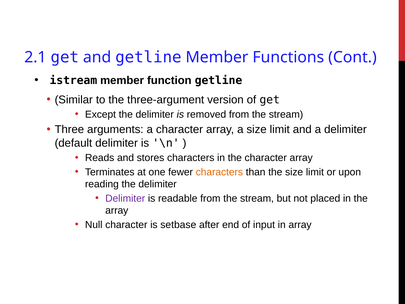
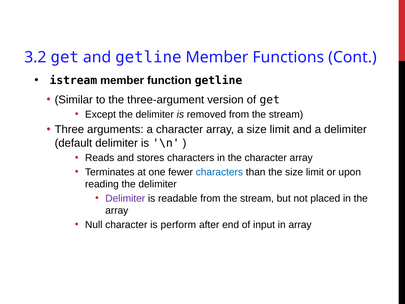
2.1: 2.1 -> 3.2 (35, 57)
characters colour: orange -> blue (219, 172)
setbase: setbase -> perform (178, 225)
